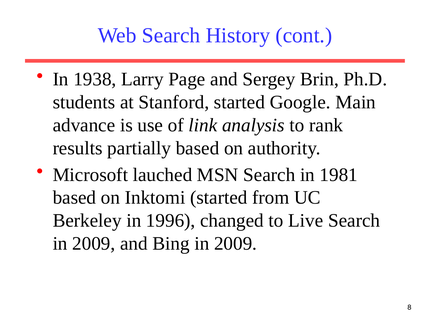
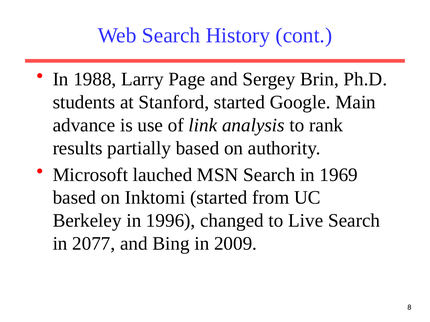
1938: 1938 -> 1988 (95, 79)
1981: 1981 -> 1969 (339, 175)
2009: 2009 -> 2077 (94, 244)
